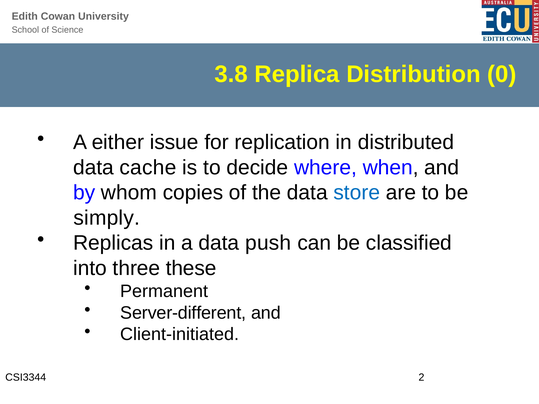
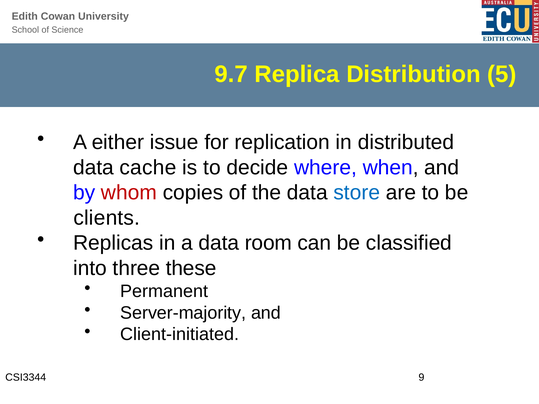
3.8: 3.8 -> 9.7 (231, 74)
0: 0 -> 5 (502, 74)
whom colour: black -> red (129, 193)
simply: simply -> clients (107, 218)
push: push -> room (268, 243)
Server-different: Server-different -> Server-majority (183, 313)
2: 2 -> 9 (421, 378)
